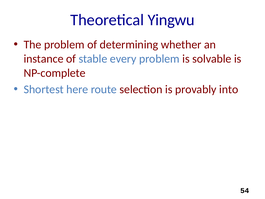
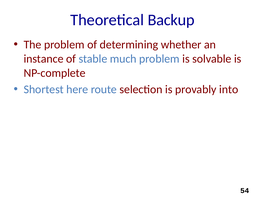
Yingwu: Yingwu -> Backup (171, 20)
every: every -> much (123, 59)
